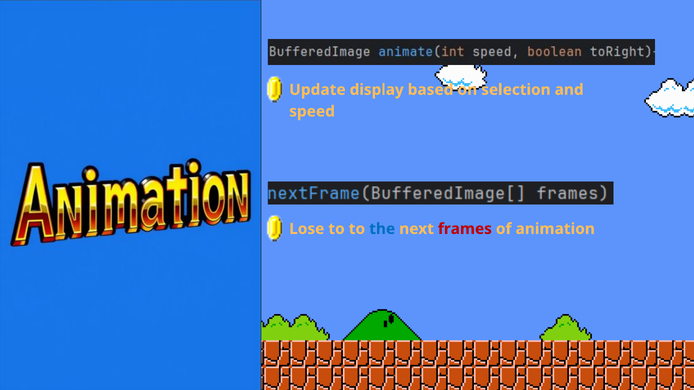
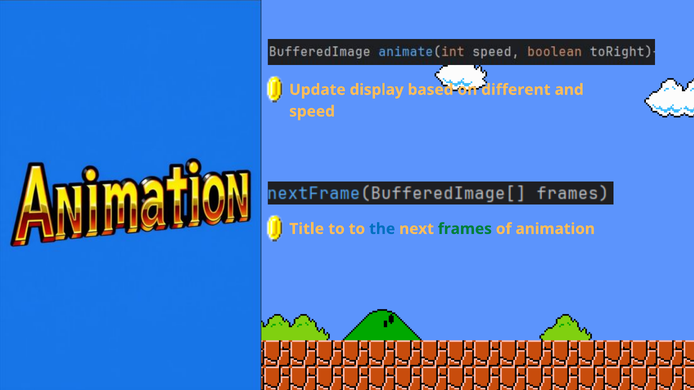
selection: selection -> different (516, 90)
Lose: Lose -> Title (307, 229)
frames colour: red -> green (465, 229)
